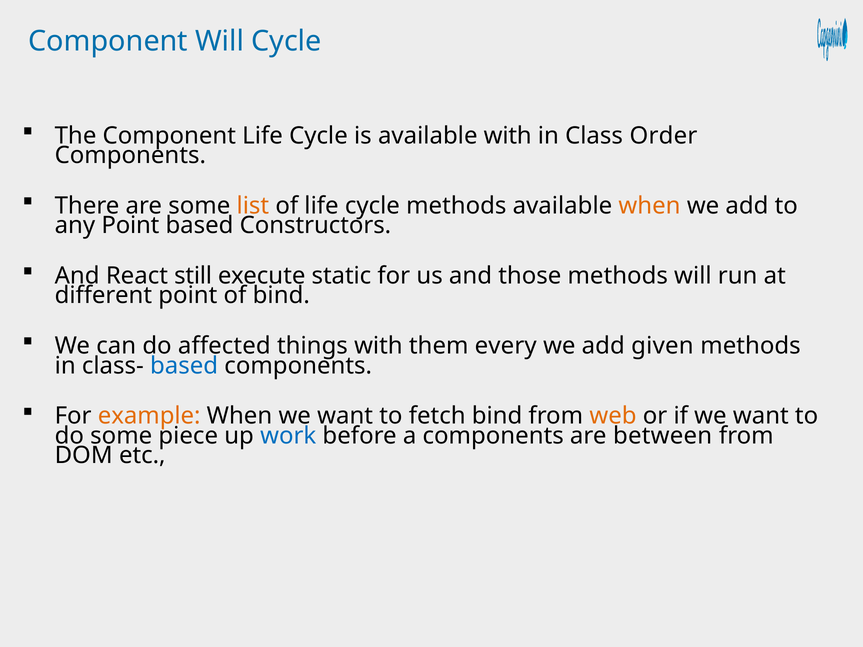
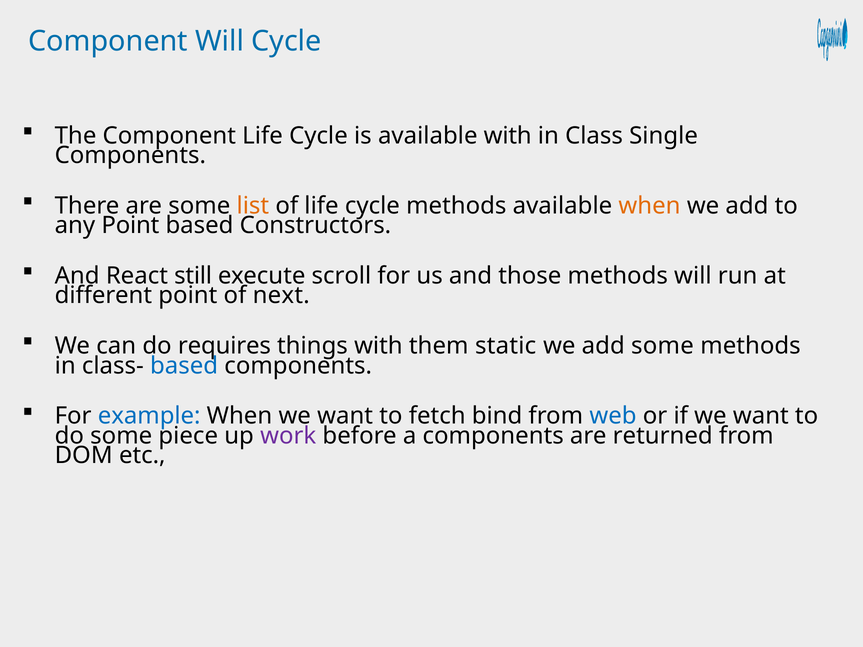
Order: Order -> Single (664, 136)
static: static -> scroll (341, 276)
of bind: bind -> next (281, 296)
affected: affected -> requires (224, 346)
every: every -> static (506, 346)
add given: given -> some (662, 346)
example colour: orange -> blue (149, 416)
web colour: orange -> blue (613, 416)
work colour: blue -> purple (288, 436)
between: between -> returned (663, 436)
